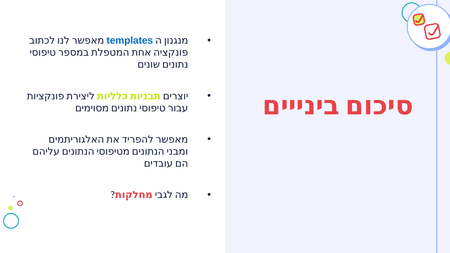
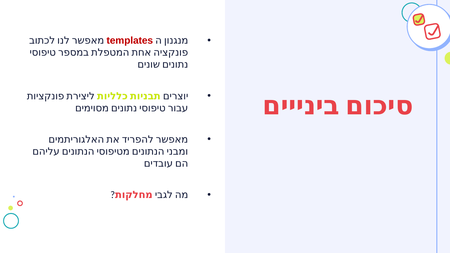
templates colour: blue -> red (130, 41)
